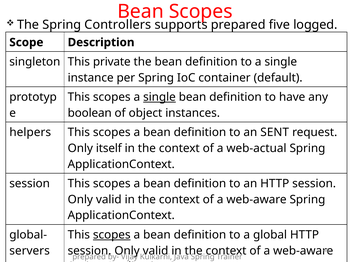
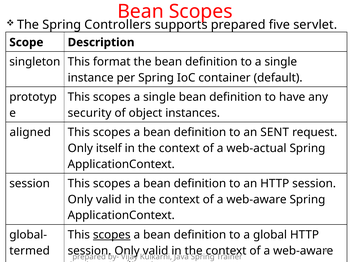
logged: logged -> servlet (315, 25)
private: private -> format (112, 62)
single underline: present -> none (159, 97)
boolean: boolean -> security (90, 113)
helpers: helpers -> aligned (30, 133)
servers: servers -> termed (30, 251)
